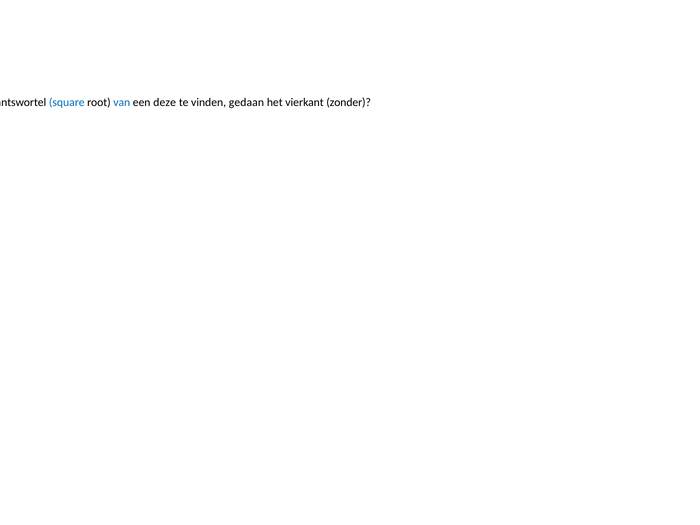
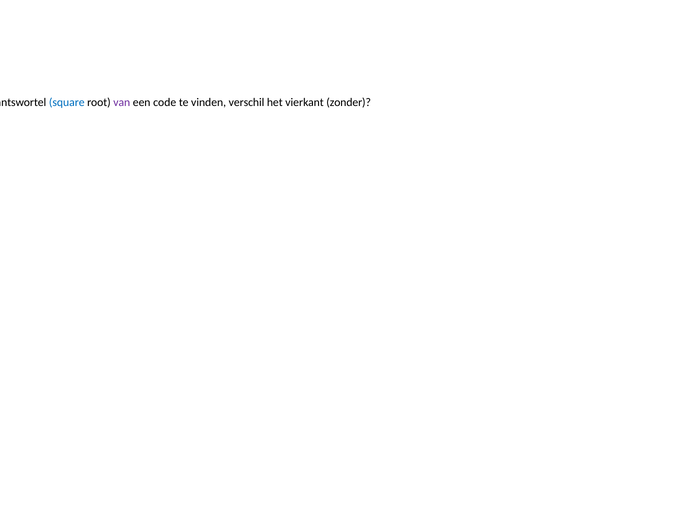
van colour: blue -> purple (122, 102)
deze: deze -> code (165, 102)
gedaan: gedaan -> verschil (247, 102)
